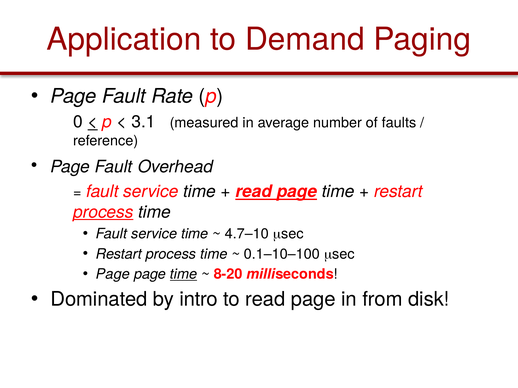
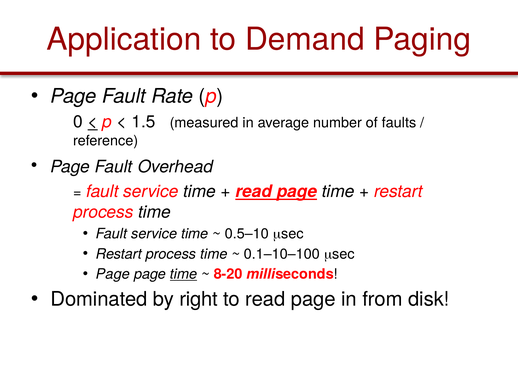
3.1: 3.1 -> 1.5 (143, 122)
process underline: present -> none (103, 212)
4.7–10: 4.7–10 -> 0.5–10 (247, 234)
intro: intro -> right (199, 300)
